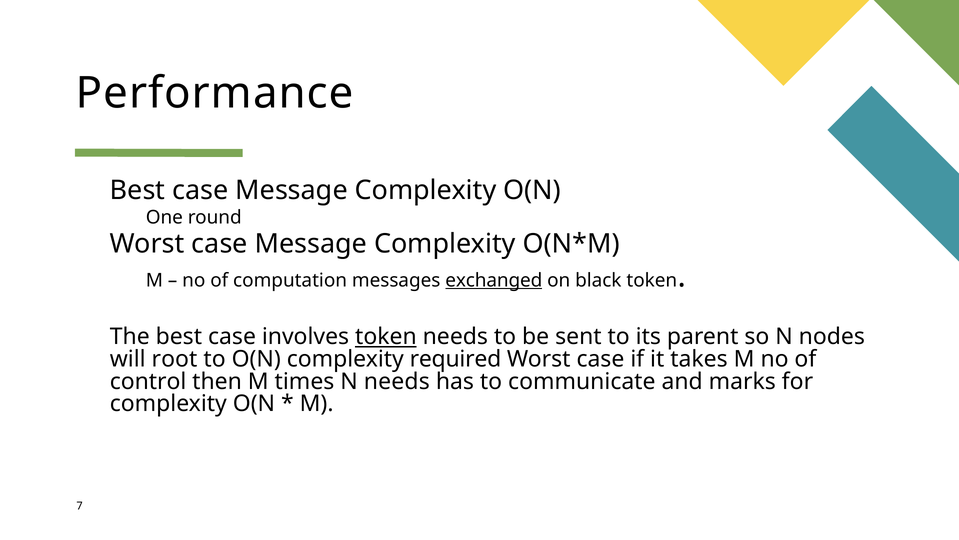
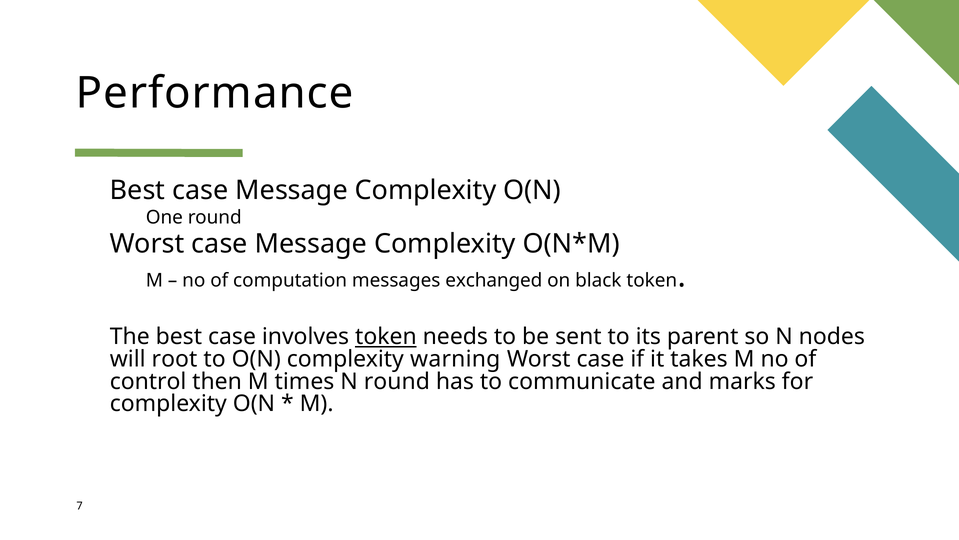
exchanged underline: present -> none (494, 280)
required: required -> warning (455, 359)
N needs: needs -> round (397, 381)
